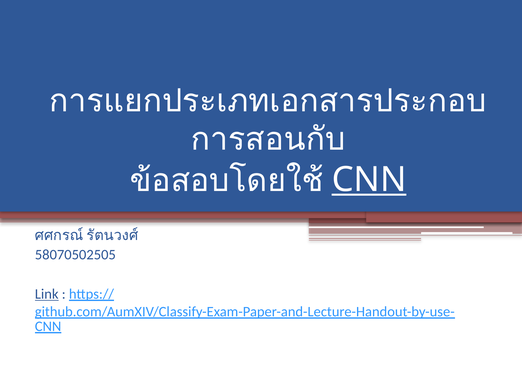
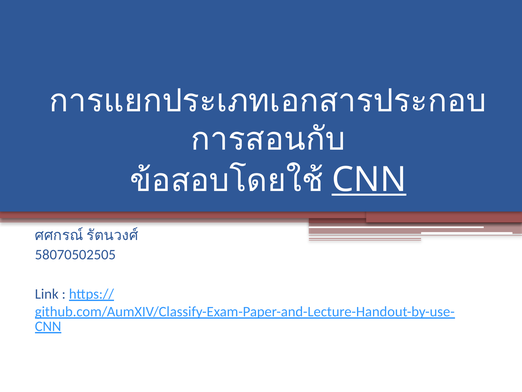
Link underline: present -> none (47, 294)
